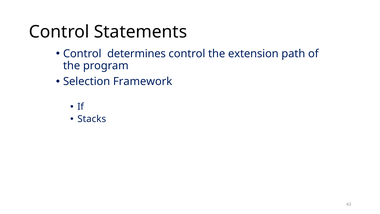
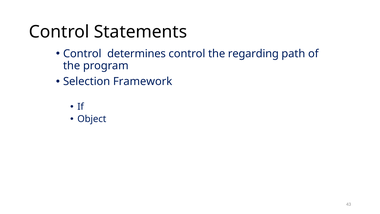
extension: extension -> regarding (253, 54)
Stacks: Stacks -> Object (92, 119)
